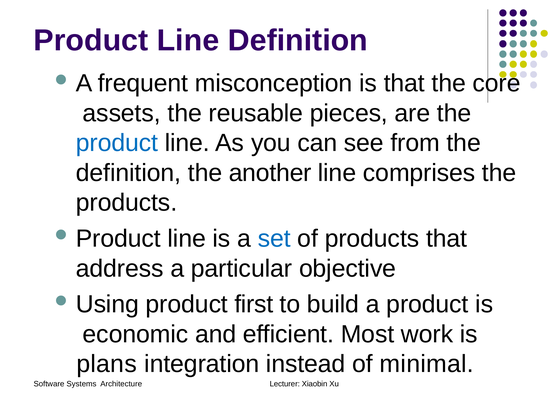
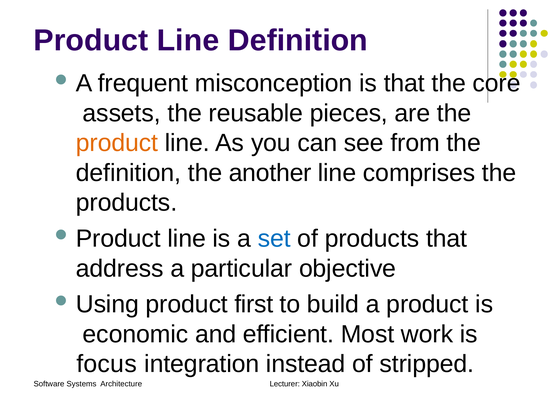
product colour: blue -> orange (117, 143)
plans: plans -> focus (107, 364)
minimal: minimal -> stripped (427, 364)
